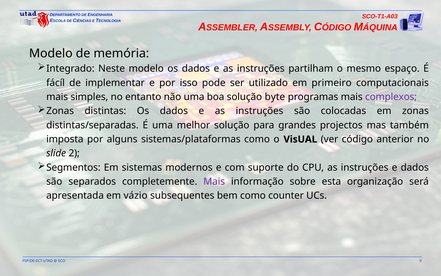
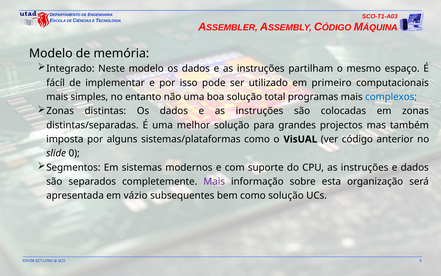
byte: byte -> total (275, 97)
complexos colour: purple -> blue (391, 97)
2: 2 -> 0 (74, 153)
como counter: counter -> solução (286, 195)
